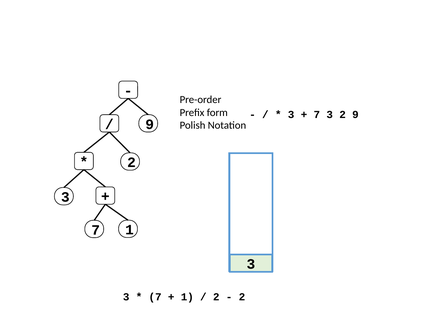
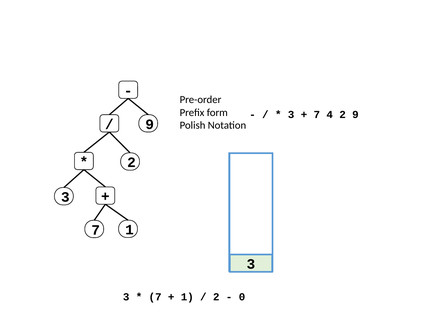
7 3: 3 -> 4 (330, 115)
2: 2 -> 0 (242, 297)
